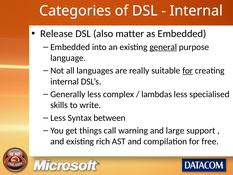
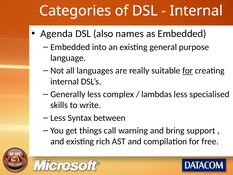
Release: Release -> Agenda (57, 34)
matter: matter -> names (130, 34)
general underline: present -> none (163, 47)
large: large -> bring (175, 130)
